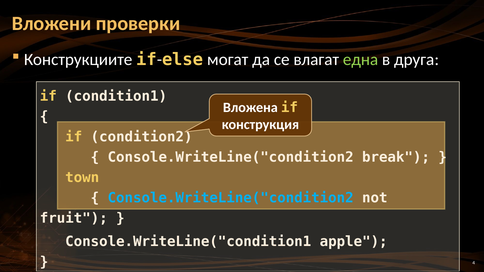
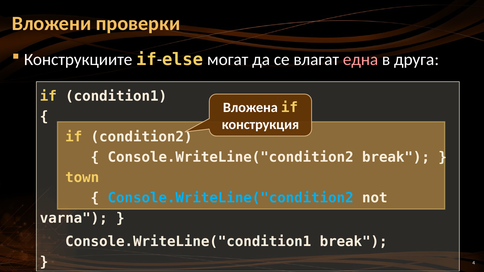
една colour: light green -> pink (361, 60)
fruit: fruit -> varna (74, 218)
Console.WriteLine("condition1 apple: apple -> break (354, 242)
